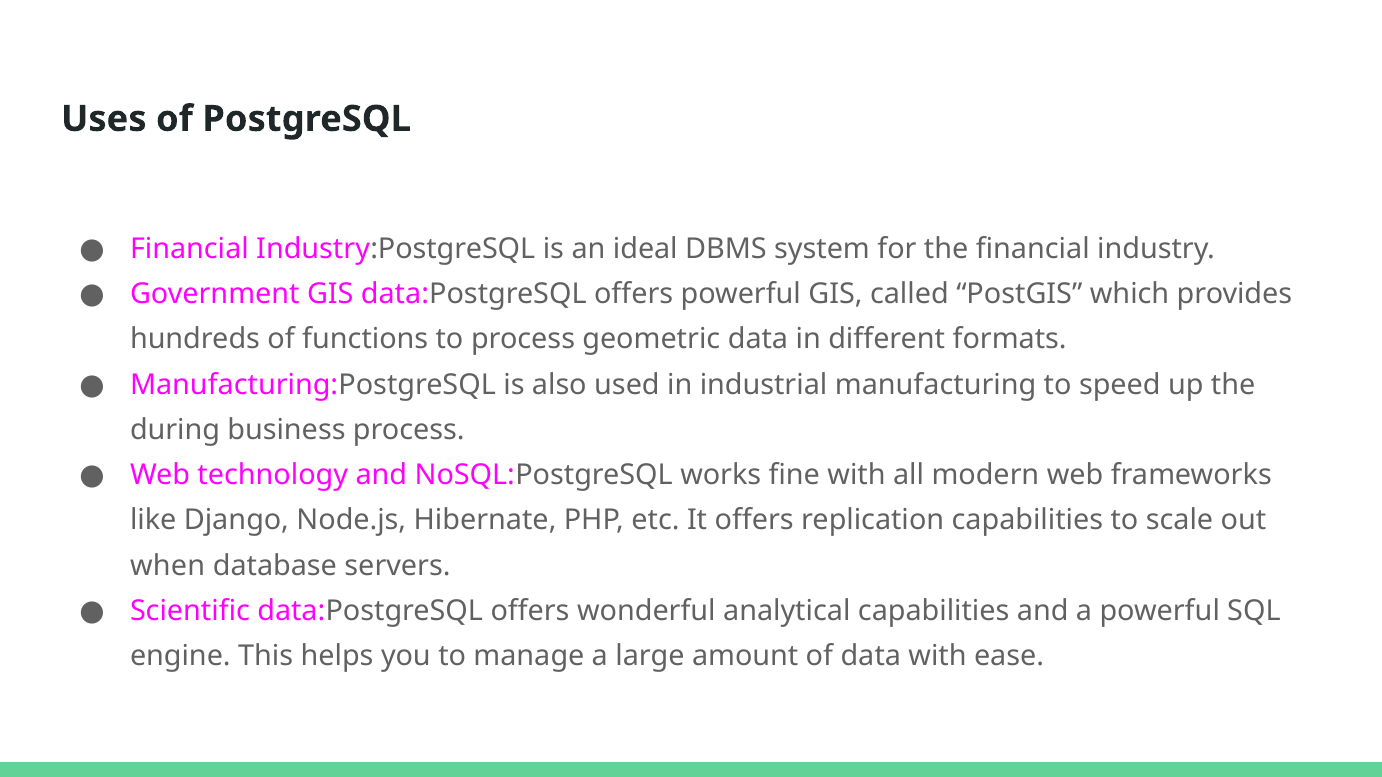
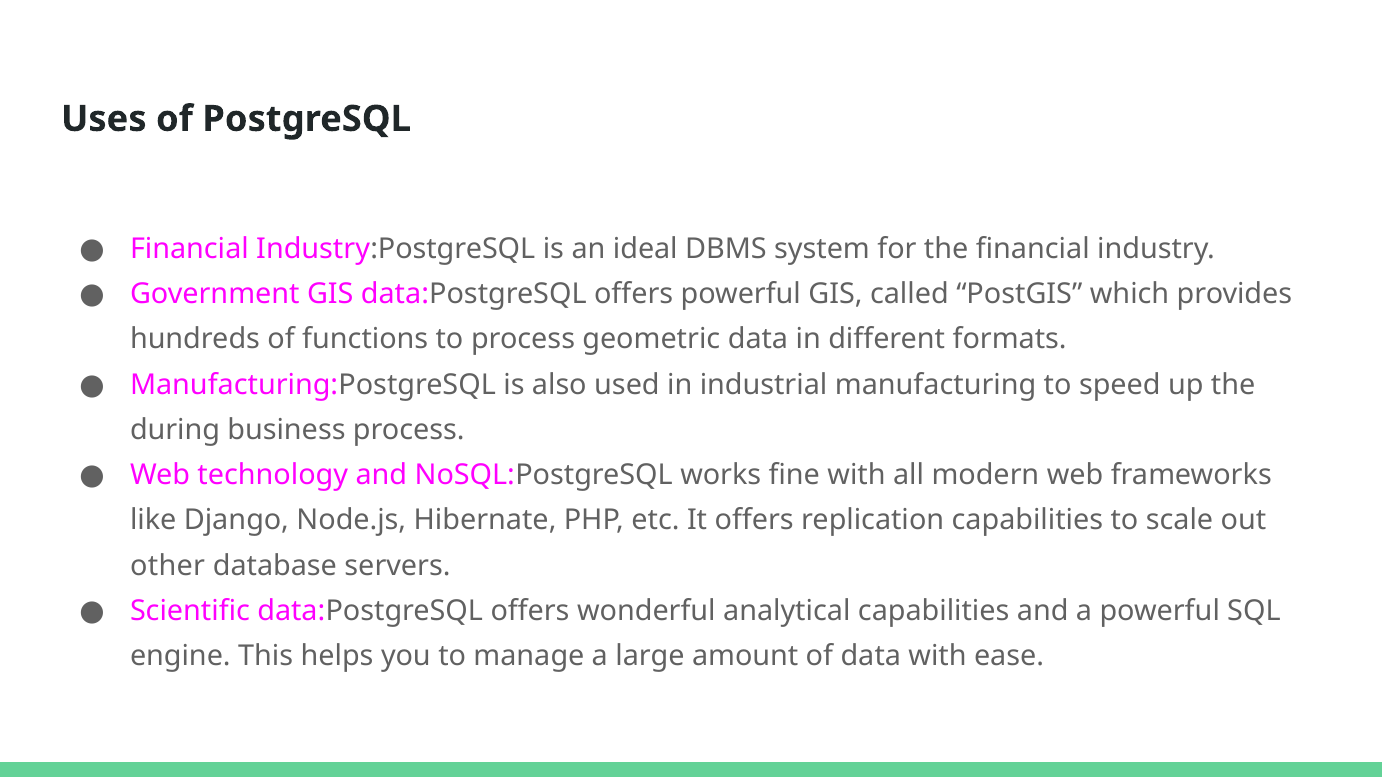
when: when -> other (168, 566)
